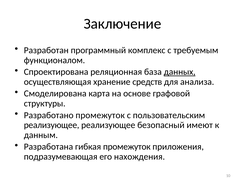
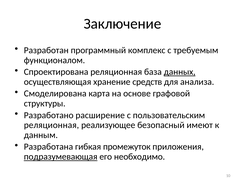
Разработано промежуток: промежуток -> расширение (100, 115)
реализующее: реализующее -> реляционная (51, 125)
подразумевающая underline: none -> present (61, 156)
нахождения: нахождения -> необходимо (140, 156)
